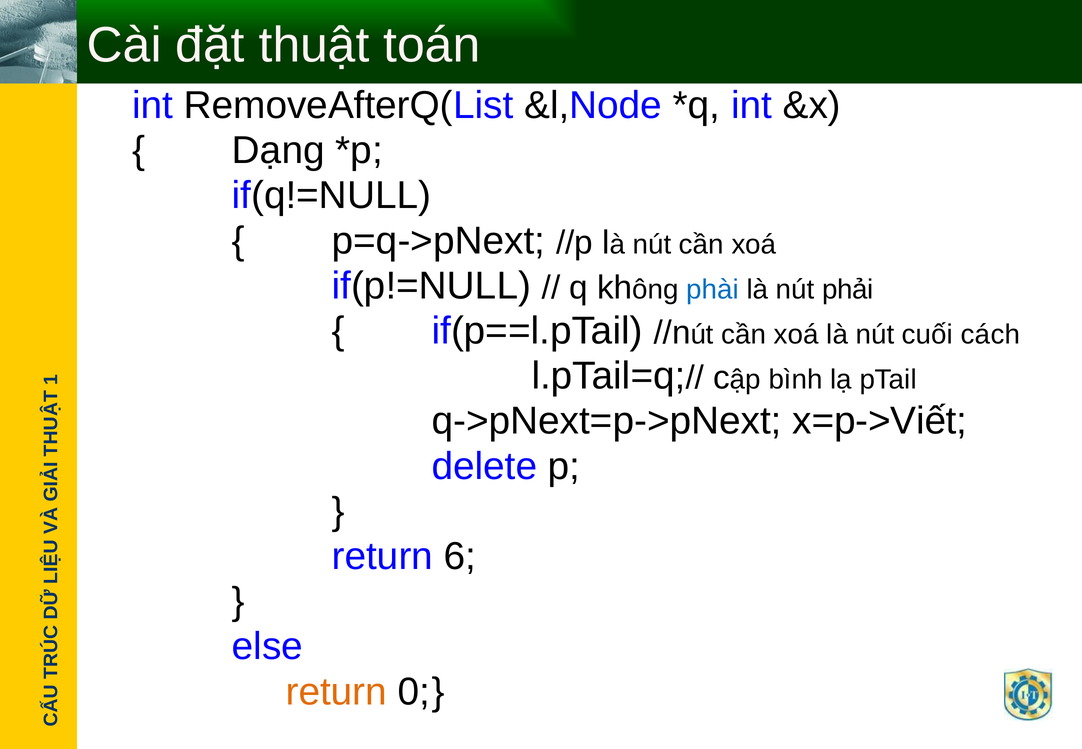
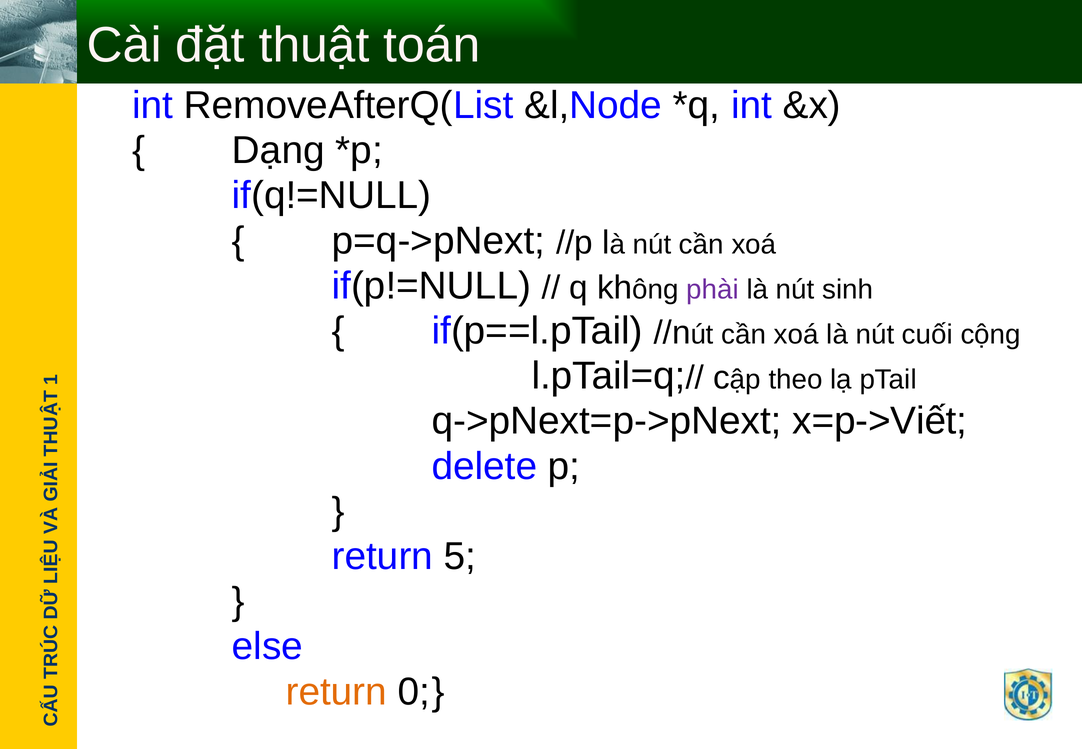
phài colour: blue -> purple (713, 290)
phải: phải -> sinh (848, 290)
cách: cách -> cộng (991, 335)
bình: bình -> theo (796, 380)
6: 6 -> 5 (460, 556)
